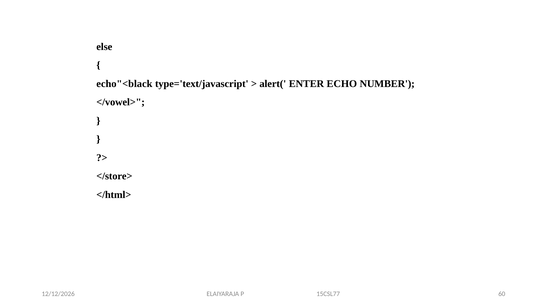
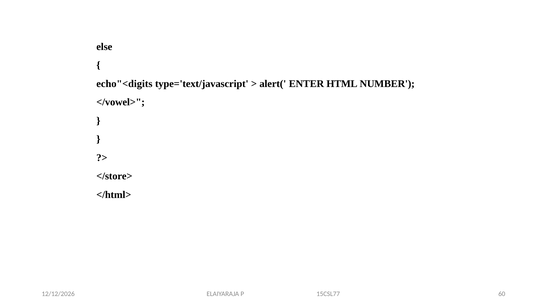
echo"<black: echo"<black -> echo"<digits (124, 84)
ECHO: ECHO -> HTML (342, 84)
